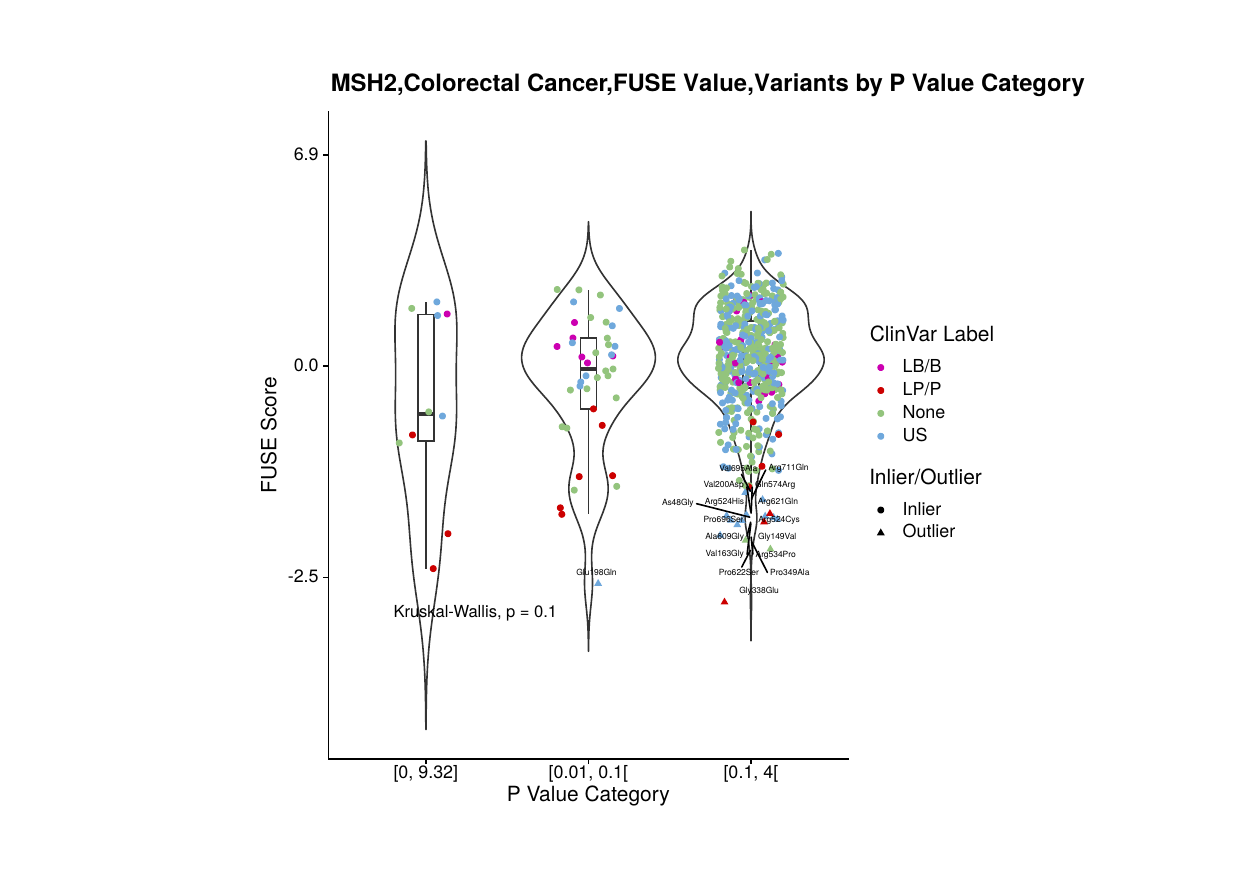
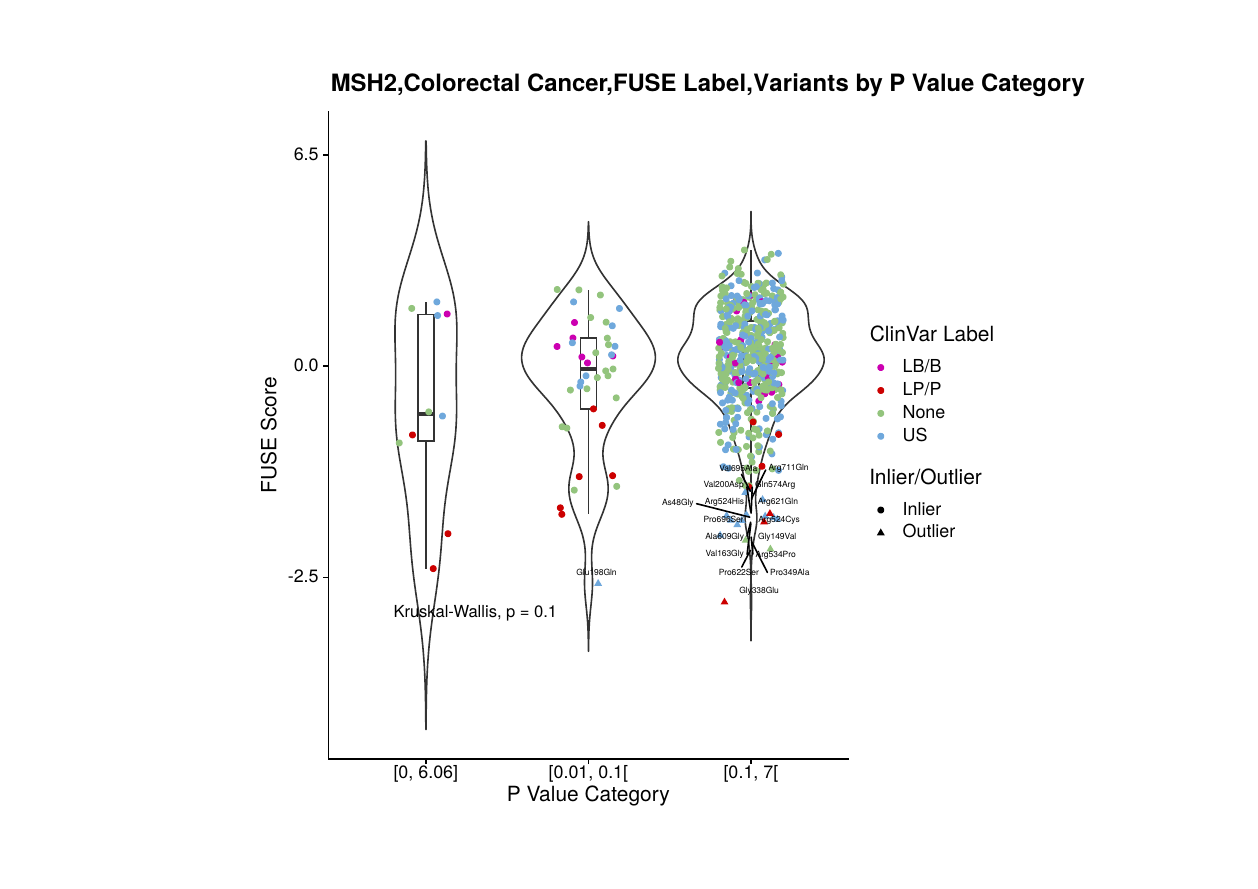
Value,Variants: Value,Variants -> Label,Variants (766, 84)
6.9: 6.9 -> 6.5 (306, 154)
9.32: 9.32 -> 6.06 (438, 773)
4[: 4[ -> 7[ (771, 773)
